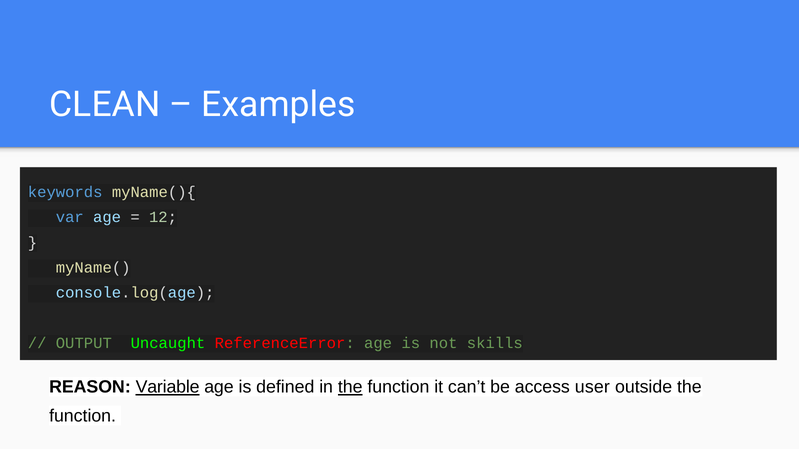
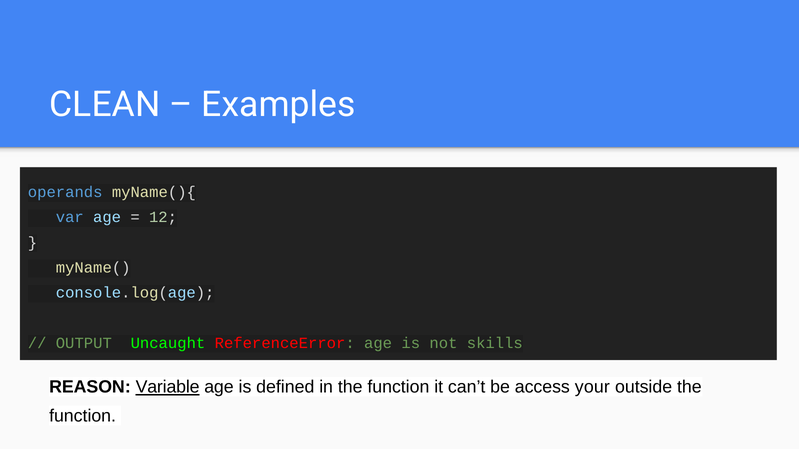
keywords: keywords -> operands (65, 192)
the underline: present -> none (350, 388)
user: user -> your (592, 388)
